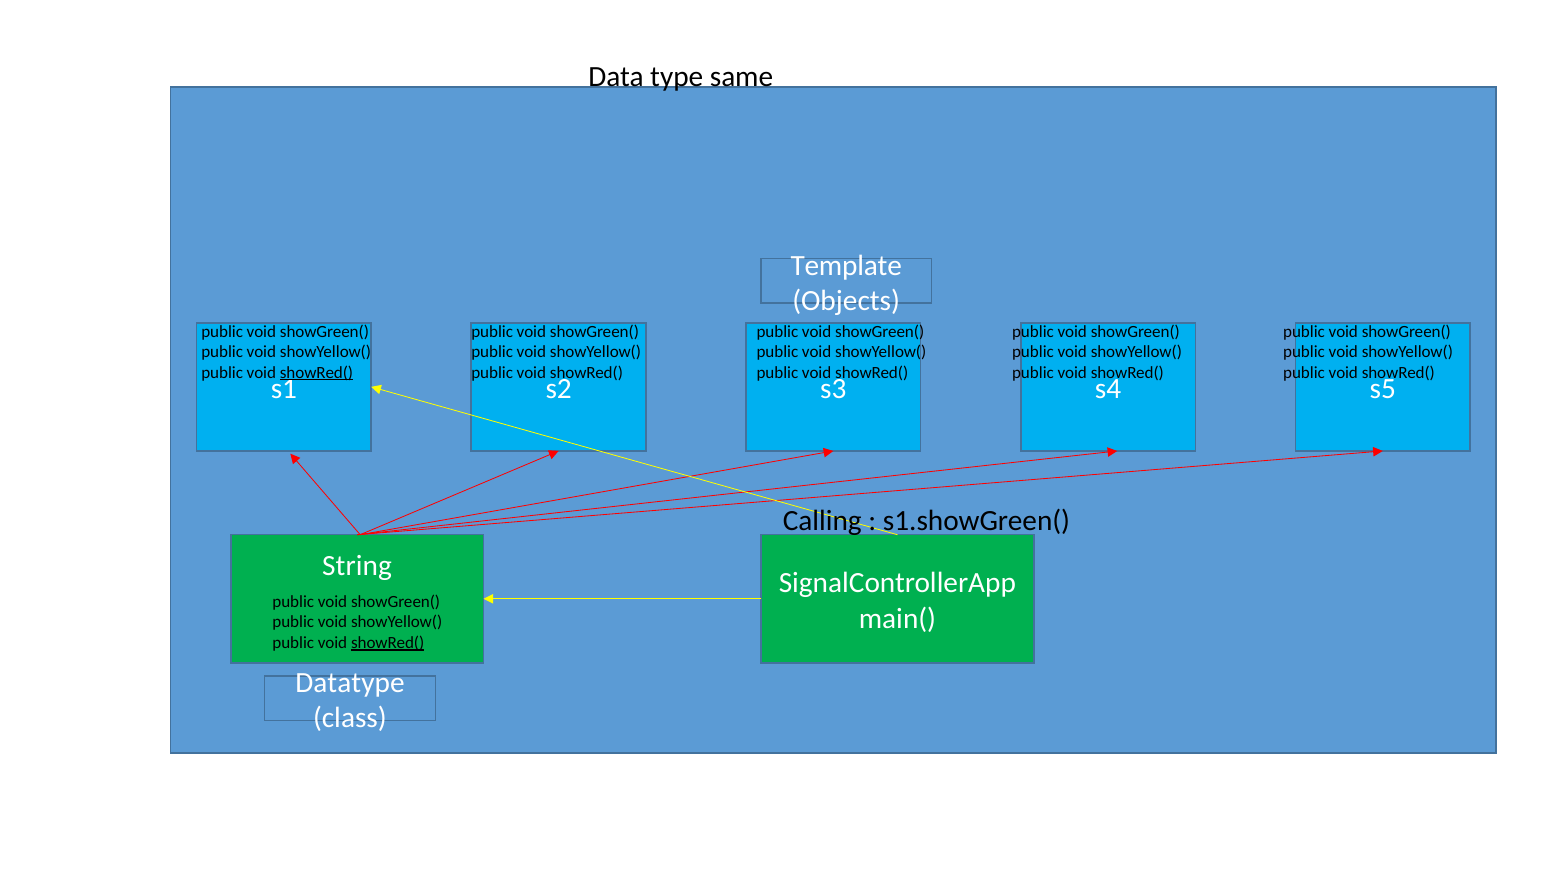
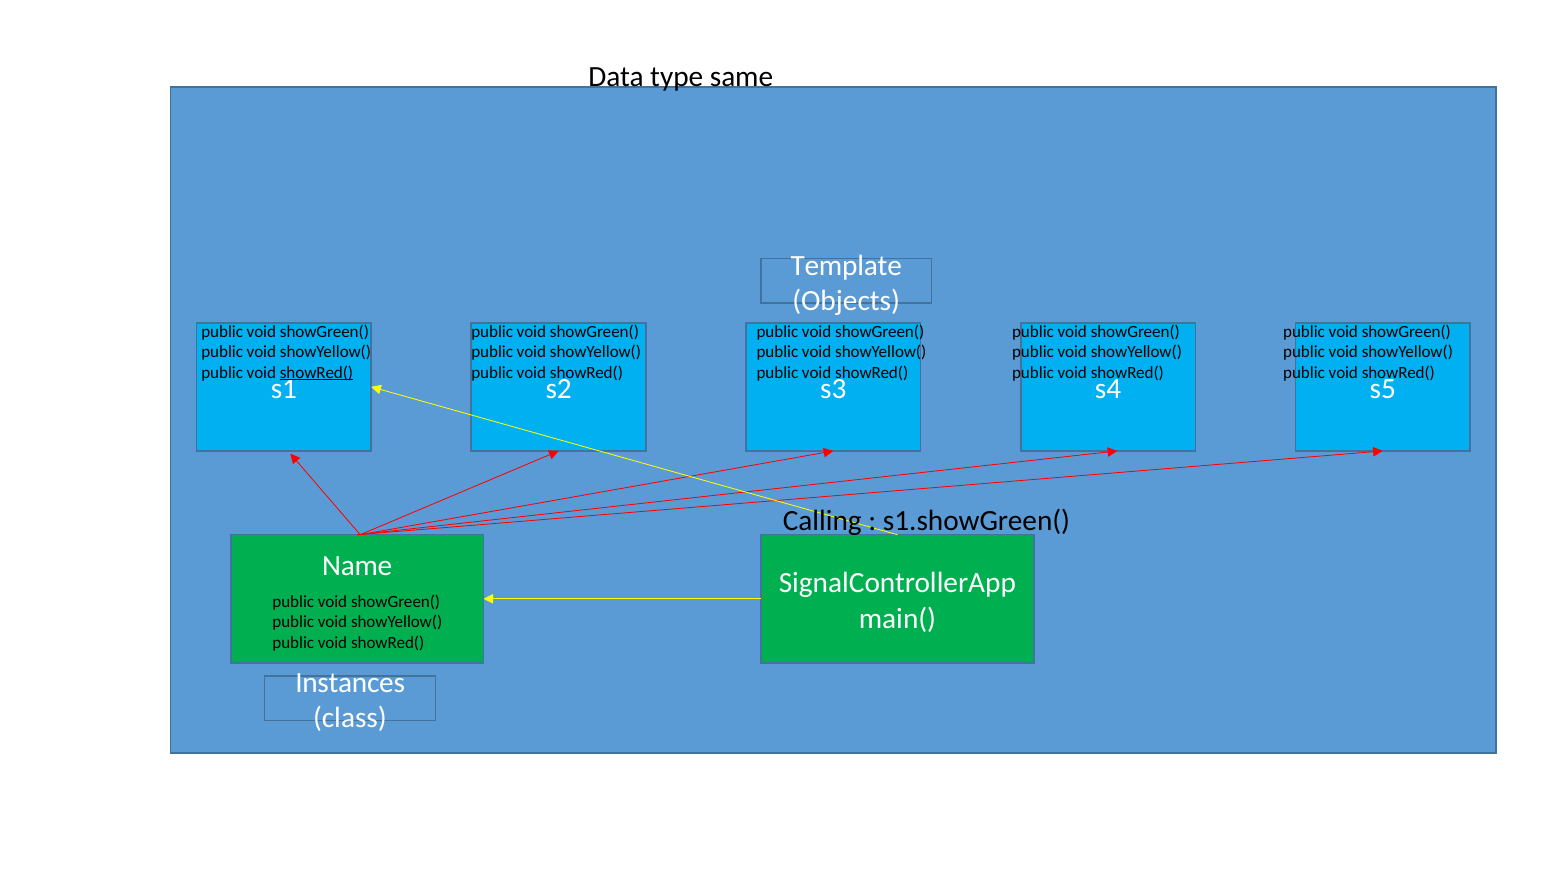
String: String -> Name (357, 566)
showRed( underline: present -> none (388, 643)
Datatype: Datatype -> Instances (350, 683)
